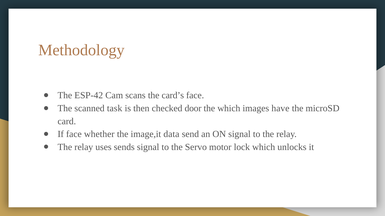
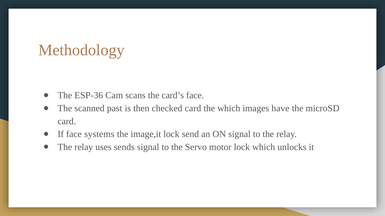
ESP-42: ESP-42 -> ESP-36 (89, 96)
task: task -> past (115, 109)
checked door: door -> card (193, 109)
whether: whether -> systems (99, 134)
image,it data: data -> lock (171, 134)
